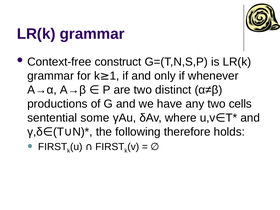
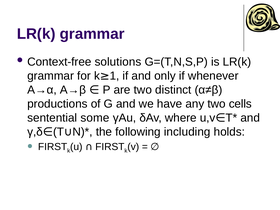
construct: construct -> solutions (118, 62)
therefore: therefore -> including (187, 132)
